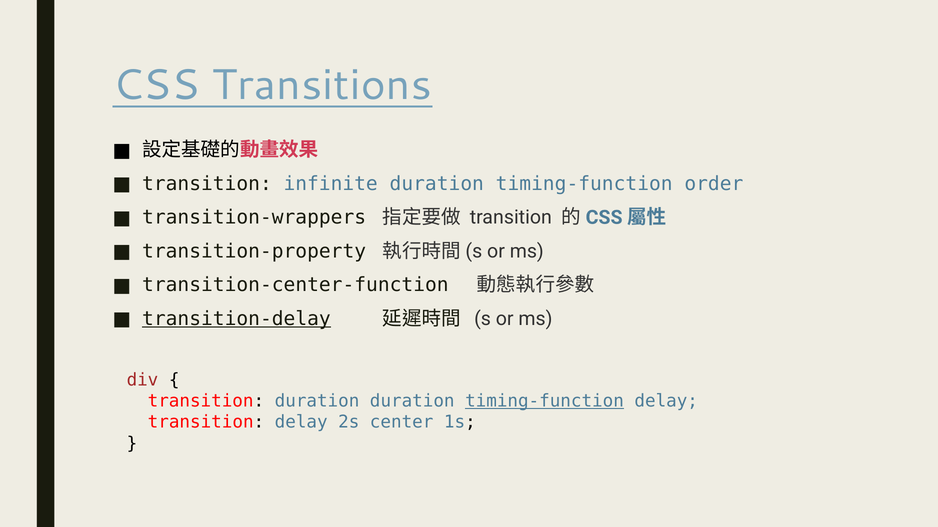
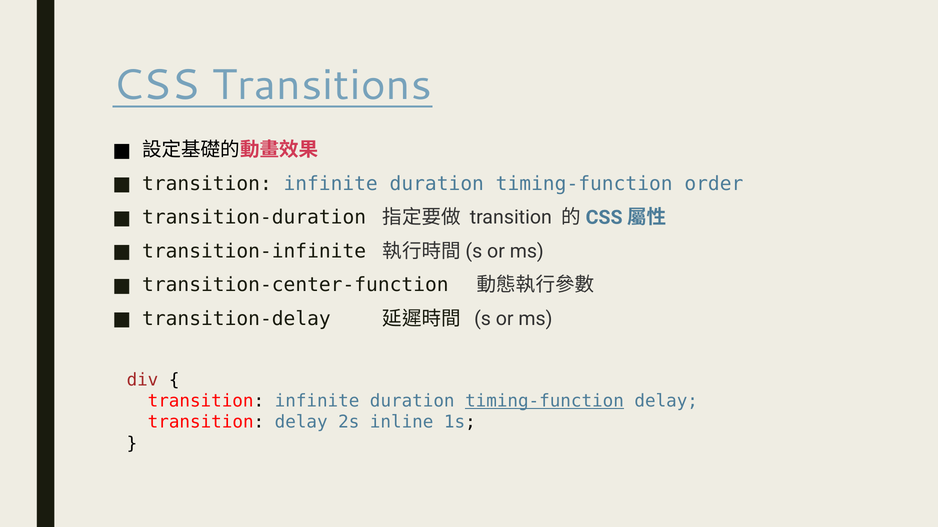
transition-wrappers: transition-wrappers -> transition-duration (254, 218)
transition-property: transition-property -> transition-infinite (254, 251)
transition-delay underline: present -> none (236, 319)
duration: duration -> infinite (317, 402)
center: center -> inline (402, 423)
